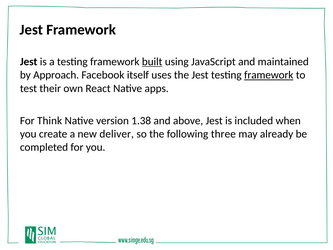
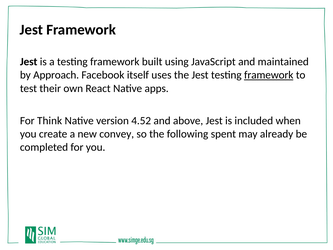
built underline: present -> none (152, 62)
1.38: 1.38 -> 4.52 (141, 121)
deliver: deliver -> convey (117, 134)
three: three -> spent (223, 134)
